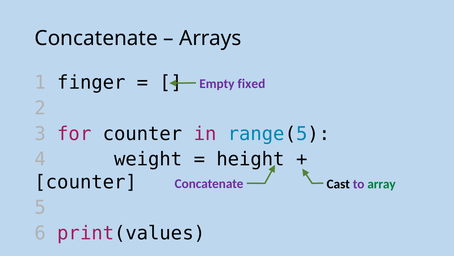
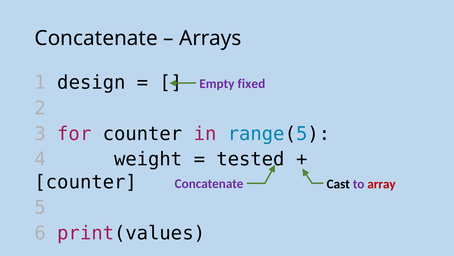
finger: finger -> design (91, 82)
height: height -> tested (251, 159)
array colour: green -> red (382, 184)
